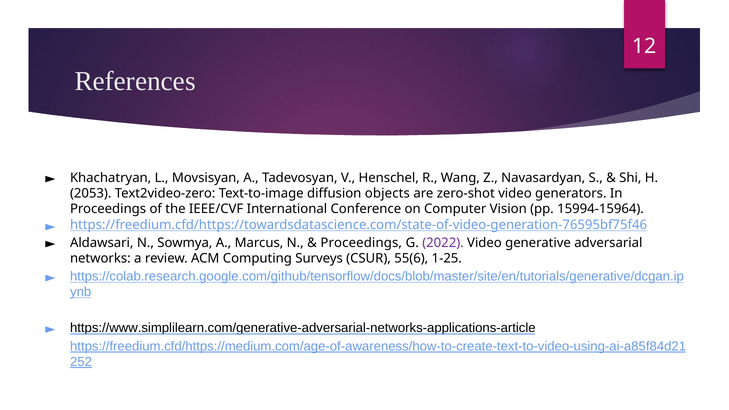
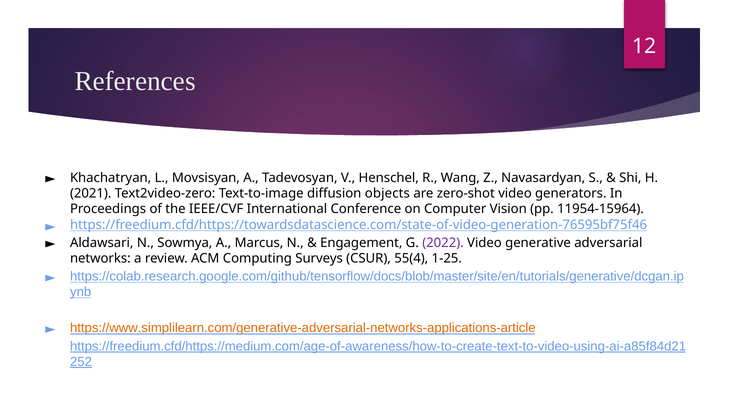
2053: 2053 -> 2021 (91, 193)
15994-15964: 15994-15964 -> 11954-15964 (601, 209)
Proceedings: Proceedings -> Engagement (361, 243)
55(6: 55(6 -> 55(4 (411, 258)
https://www.simplilearn.com/generative-adversarial-networks-applications-article colour: black -> orange (303, 328)
